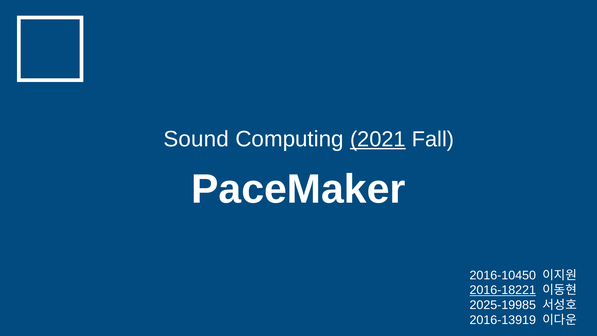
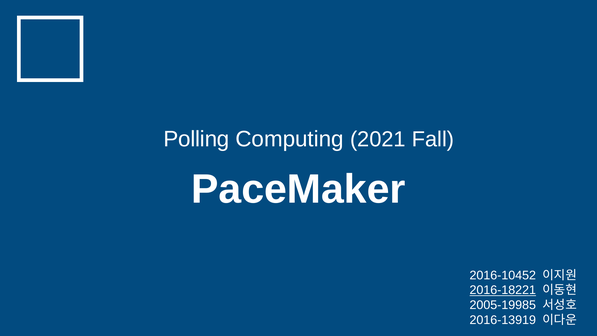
Sound: Sound -> Polling (196, 139)
2021 underline: present -> none (378, 139)
2016-10450: 2016-10450 -> 2016-10452 (503, 275)
2025-19985: 2025-19985 -> 2005-19985 (503, 305)
